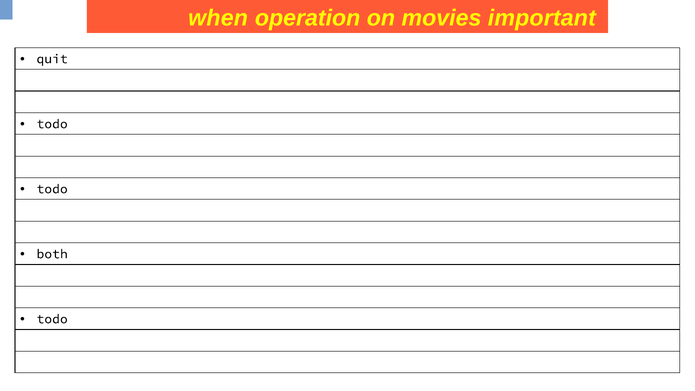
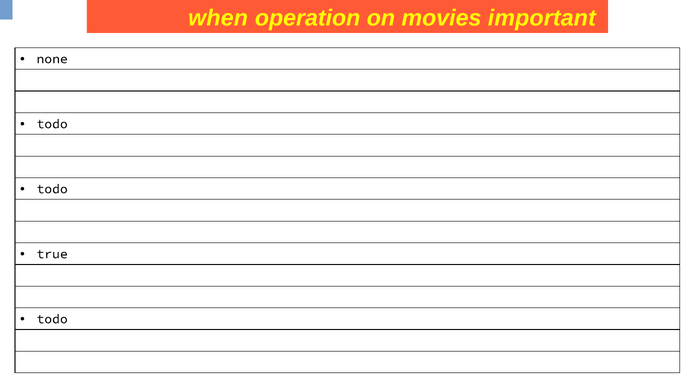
quit: quit -> none (52, 59)
both: both -> true (52, 254)
